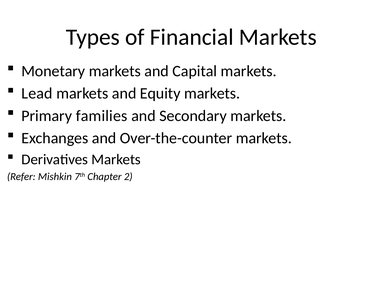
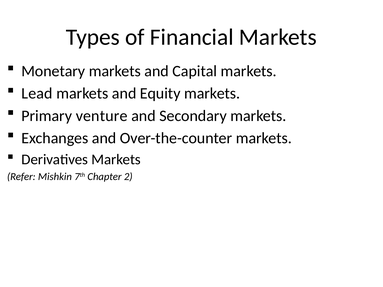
families: families -> venture (102, 116)
